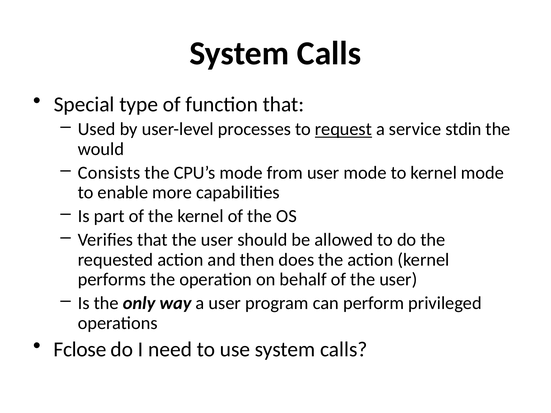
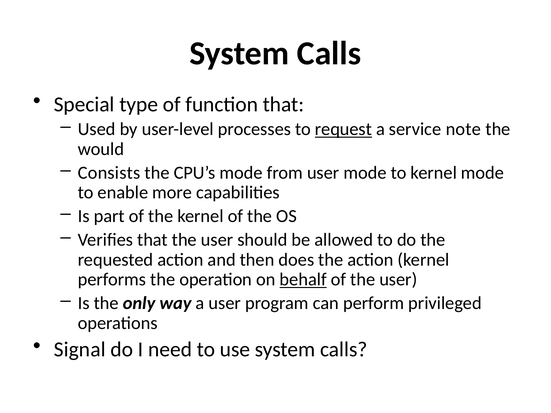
stdin: stdin -> note (463, 129)
behalf underline: none -> present (303, 280)
Fclose: Fclose -> Signal (80, 349)
